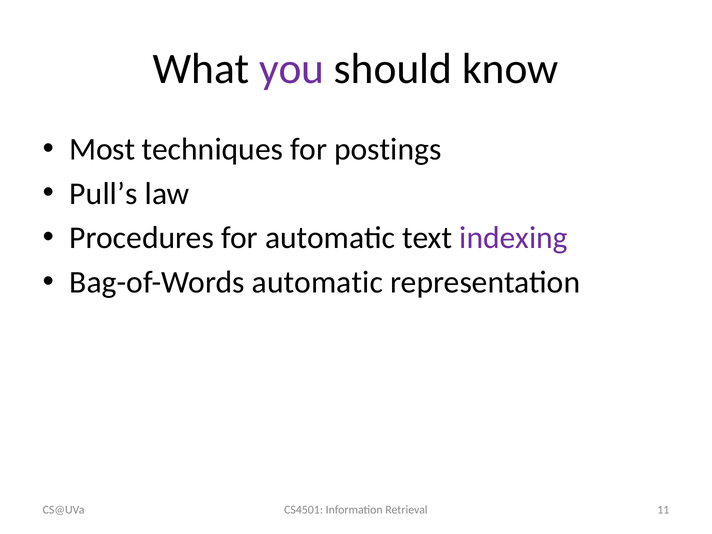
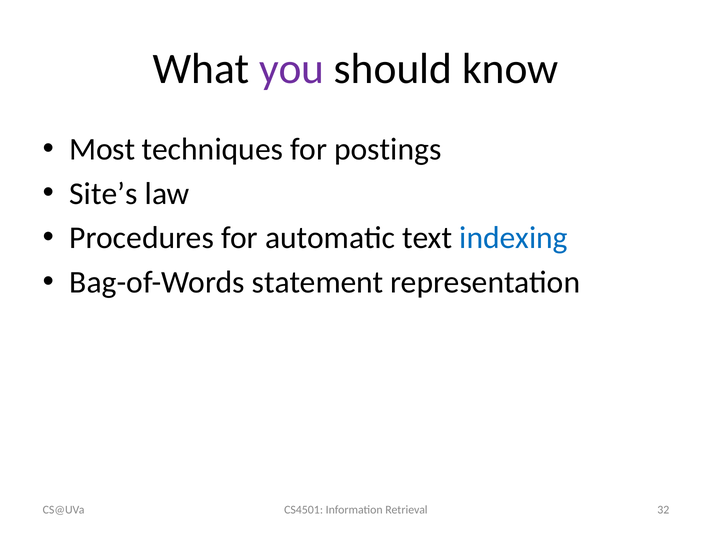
Pull’s: Pull’s -> Site’s (104, 194)
indexing colour: purple -> blue (514, 238)
Bag-of-Words automatic: automatic -> statement (318, 282)
11: 11 -> 32 (663, 510)
